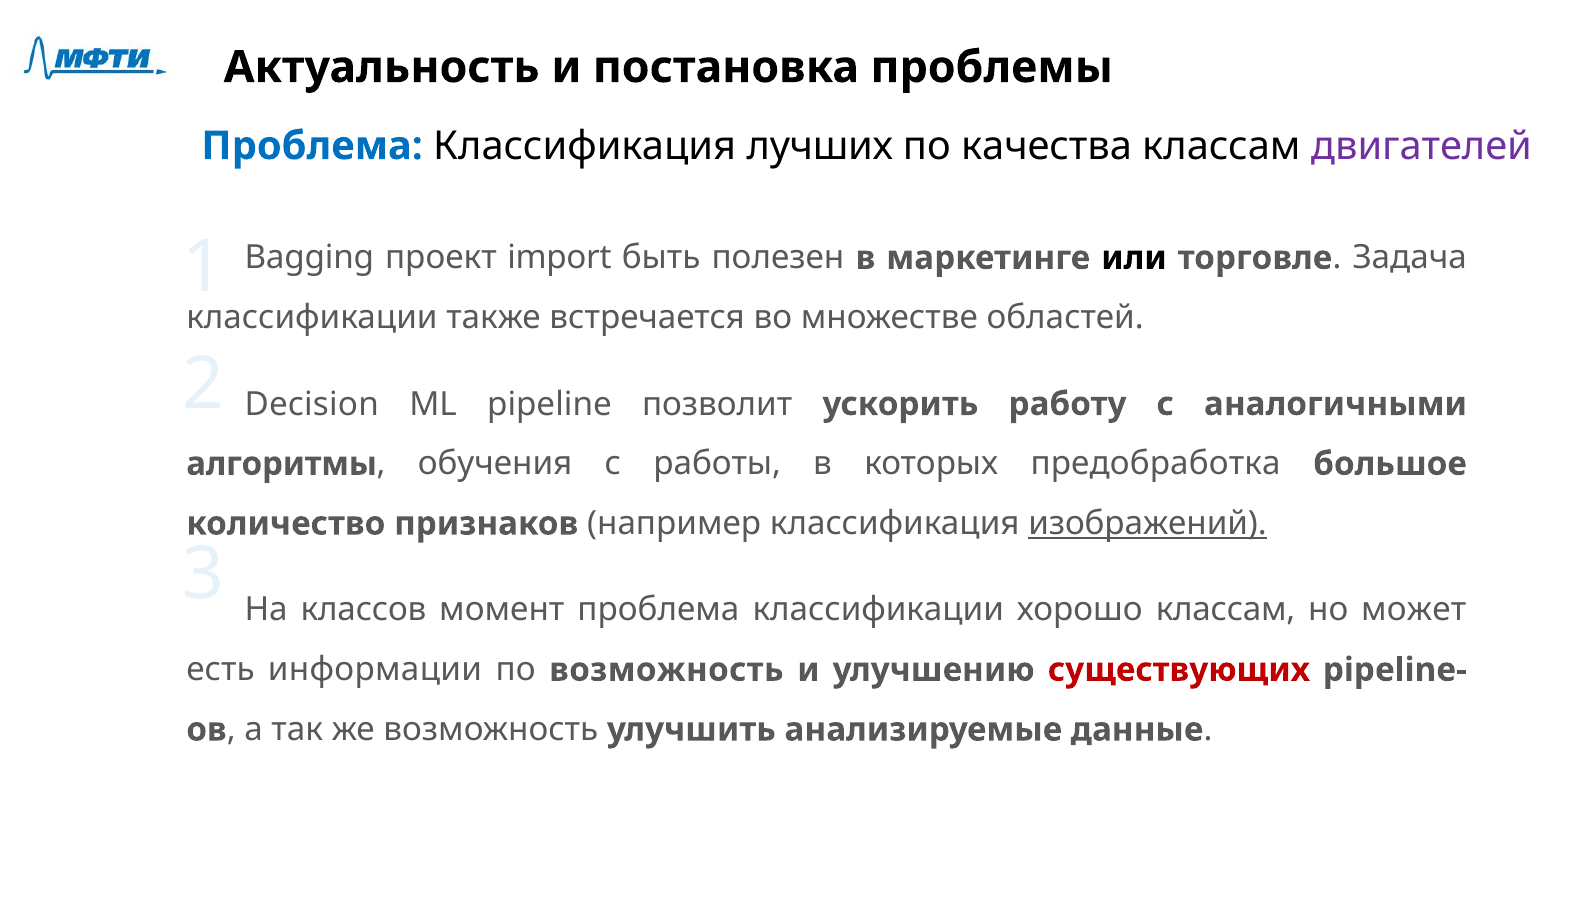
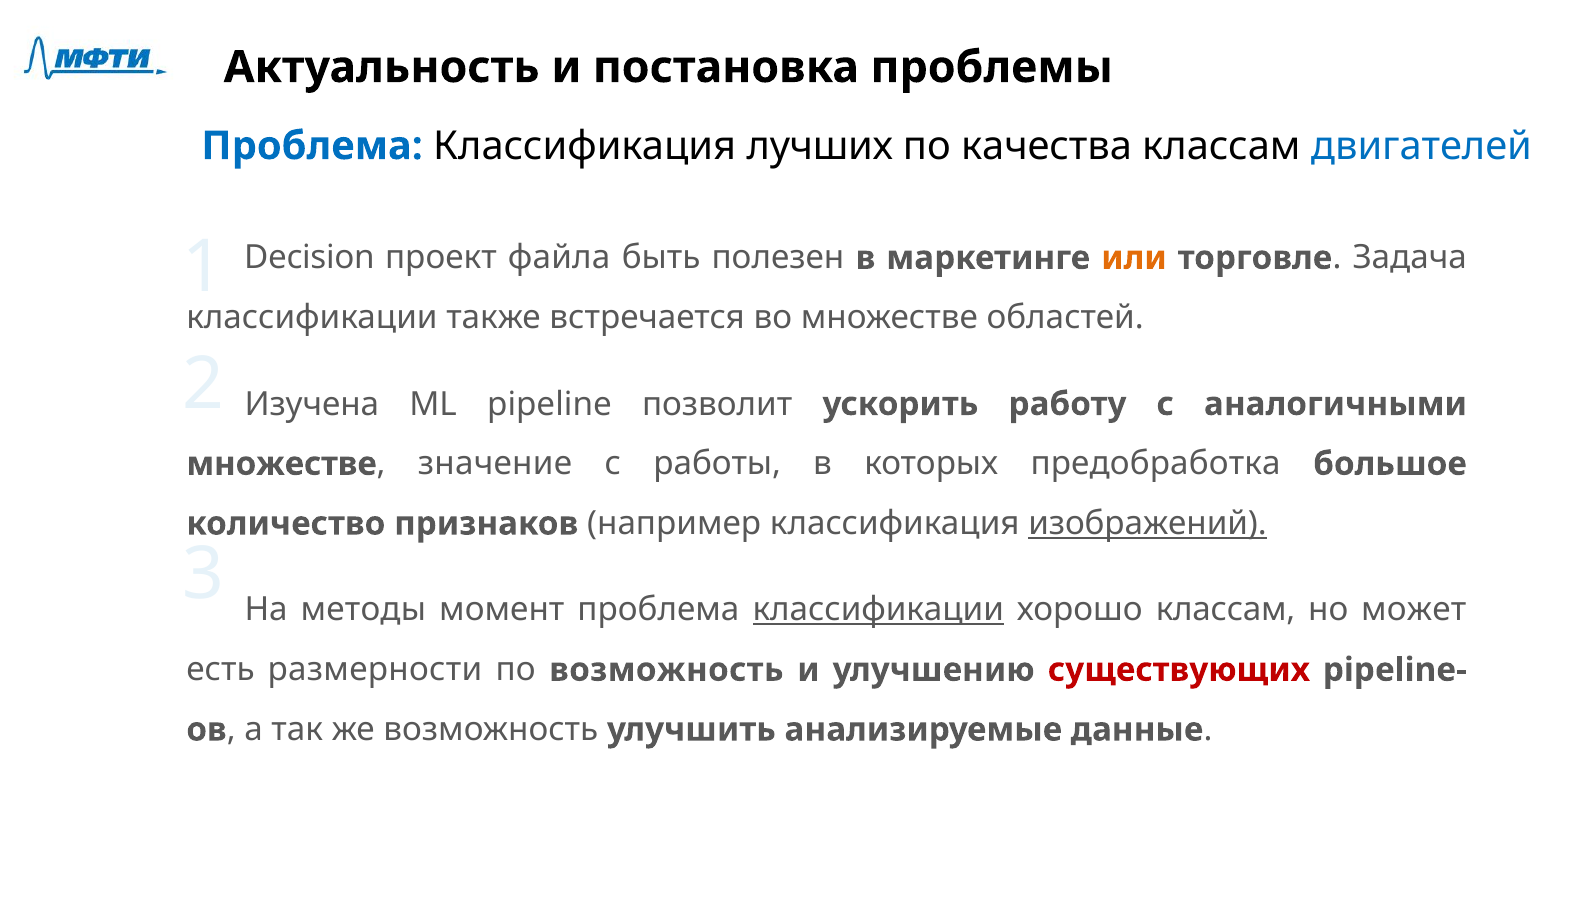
двигателей colour: purple -> blue (1421, 146)
Bagging: Bagging -> Decision (309, 258)
import: import -> файла (559, 258)
или colour: black -> orange (1134, 258)
Decision: Decision -> Изучена (312, 404)
алгоритмы: алгоритмы -> множестве (282, 464)
обучения: обучения -> значение (495, 464)
классов: классов -> методы (363, 610)
классификации underline: none -> present (878, 610)
информации: информации -> размерности (375, 670)
